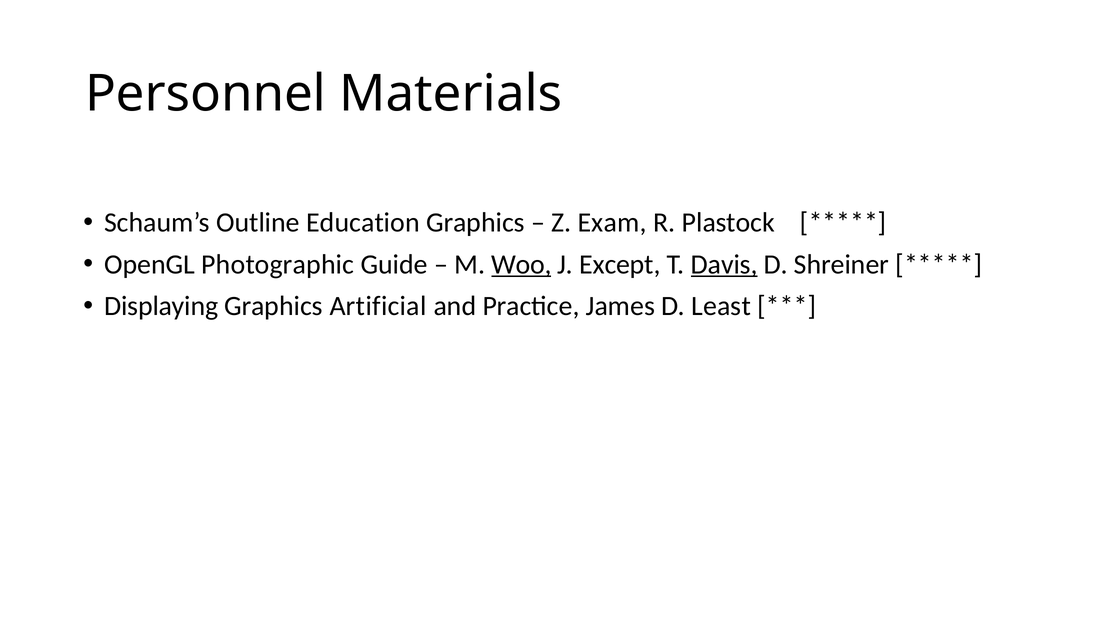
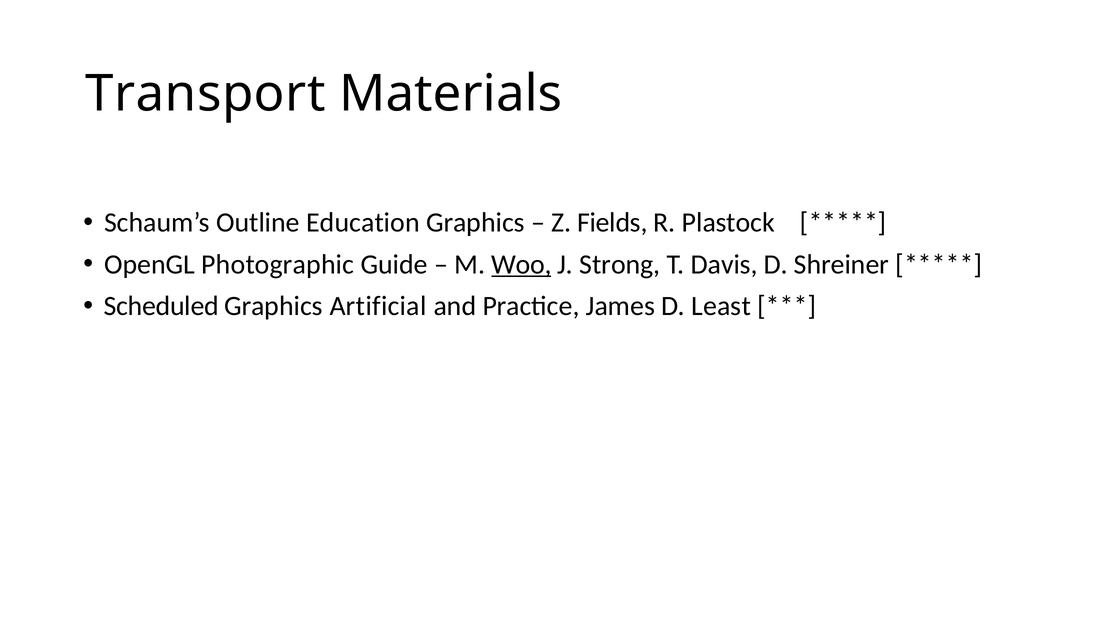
Personnel: Personnel -> Transport (205, 94)
Exam: Exam -> Fields (612, 223)
Except: Except -> Strong (620, 264)
Davis underline: present -> none (724, 264)
Displaying: Displaying -> Scheduled (161, 306)
